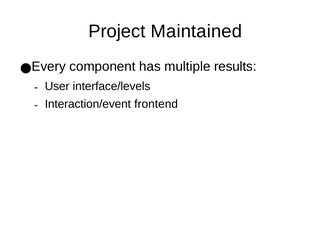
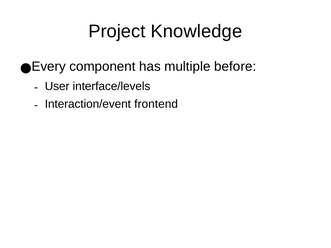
Maintained: Maintained -> Knowledge (196, 31)
results: results -> before (235, 66)
